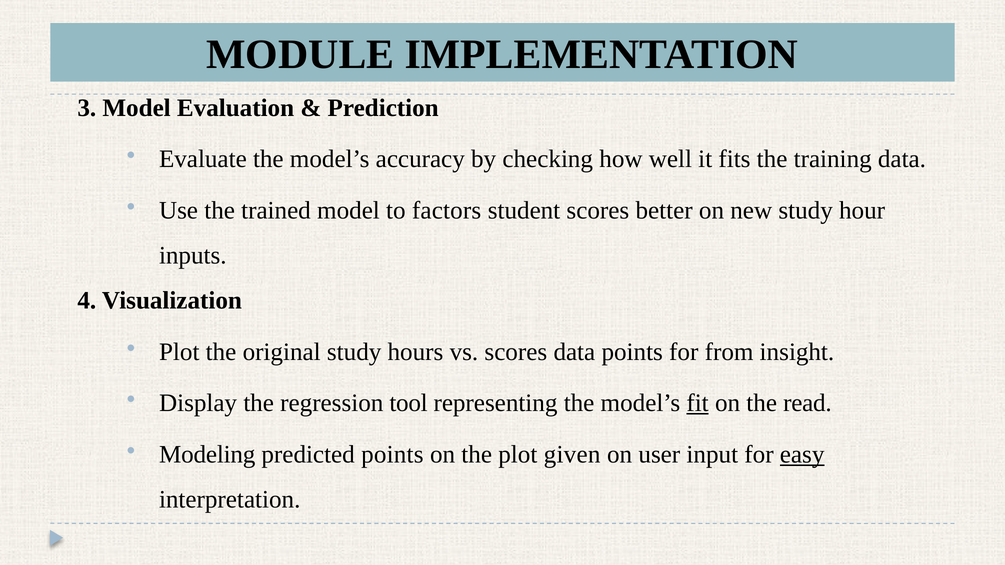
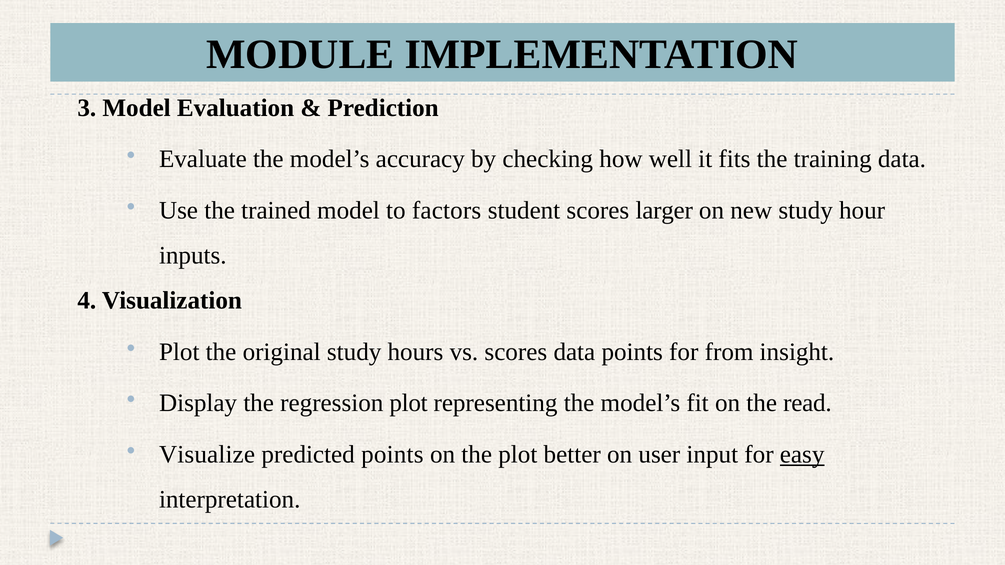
better: better -> larger (664, 210)
regression tool: tool -> plot (409, 403)
fit underline: present -> none (698, 403)
Modeling: Modeling -> Visualize (207, 455)
given: given -> better (572, 455)
